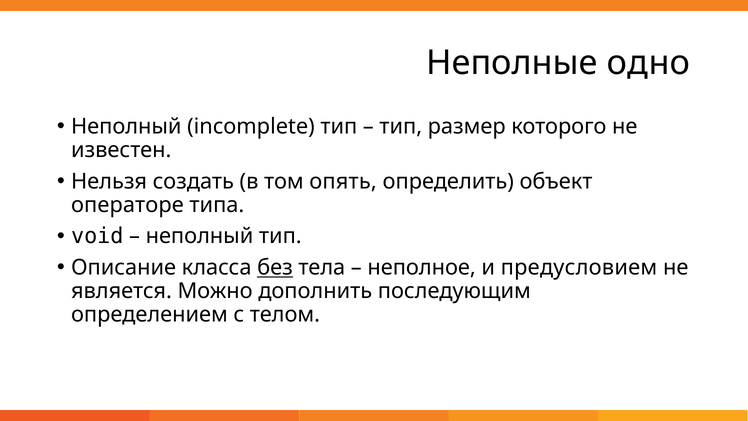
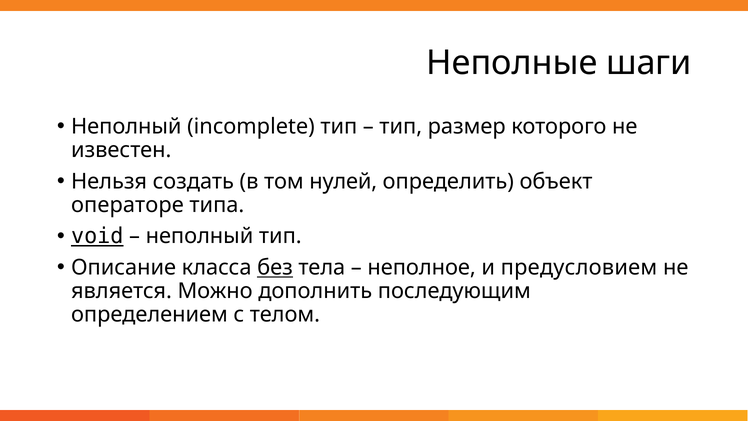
одно: одно -> шаги (649, 63)
опять: опять -> нулей (343, 181)
void underline: none -> present (97, 236)
